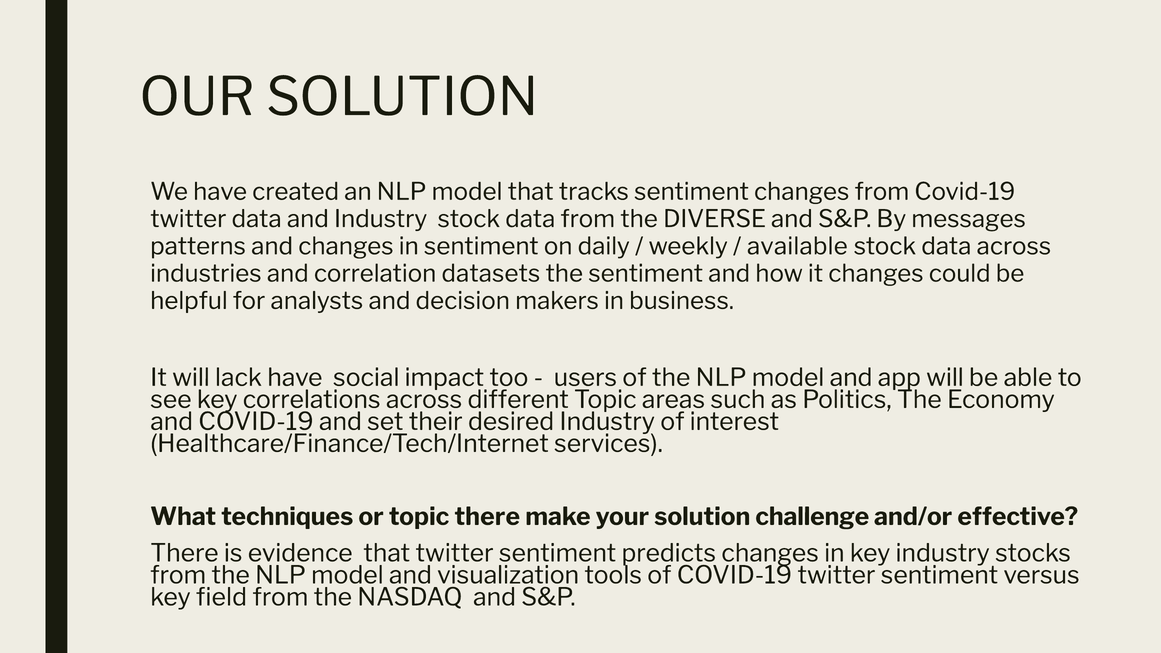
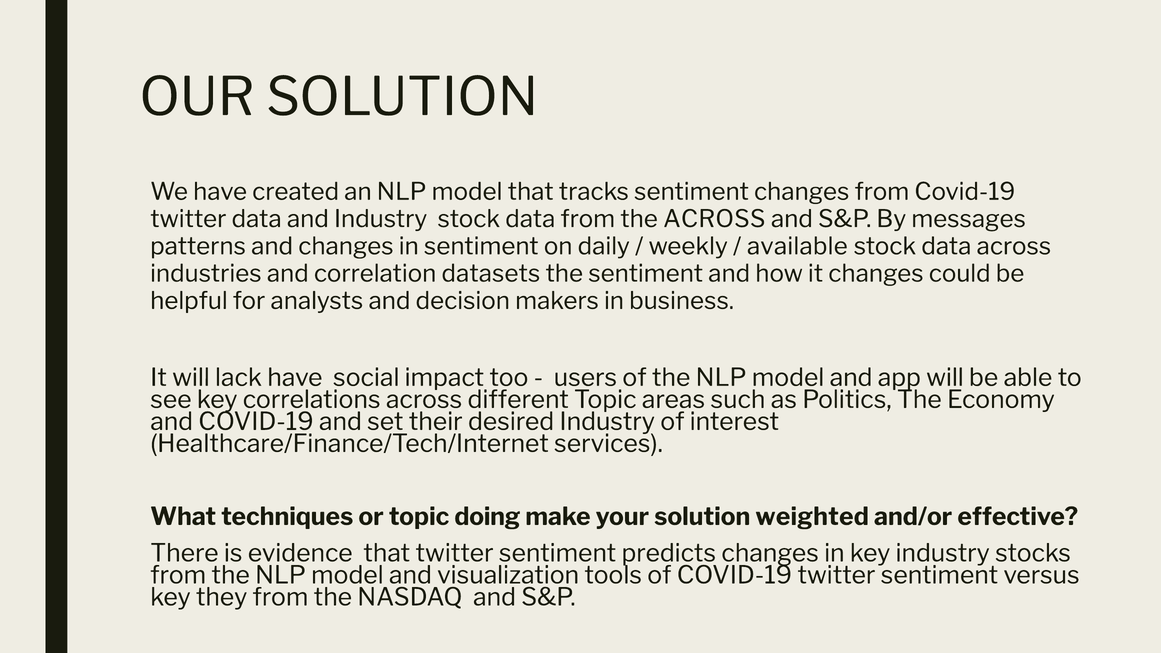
the DIVERSE: DIVERSE -> ACROSS (714, 219)
topic there: there -> doing (487, 517)
challenge: challenge -> weighted (812, 517)
field: field -> they (222, 597)
